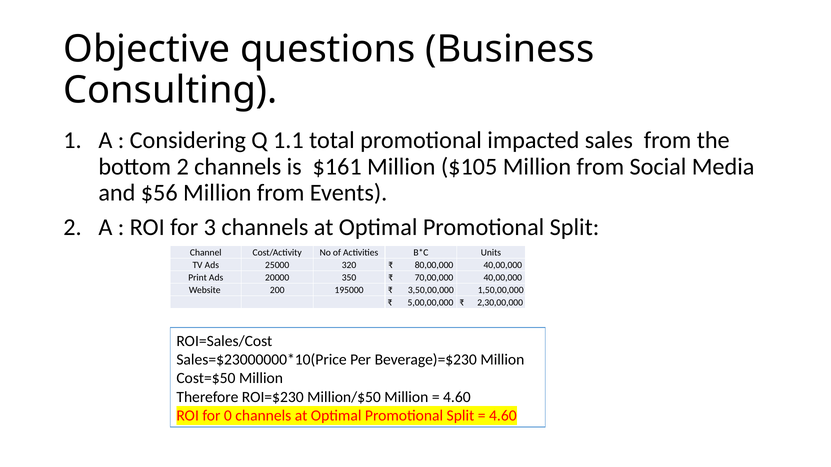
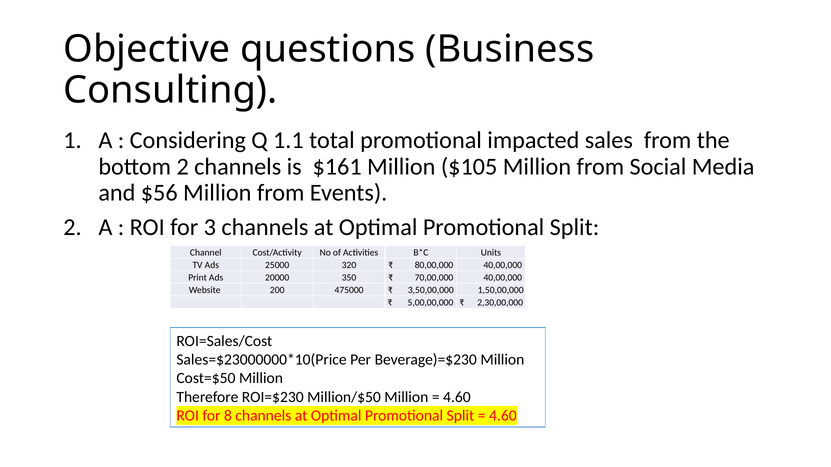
195000: 195000 -> 475000 (349, 290)
0: 0 -> 8 (228, 416)
